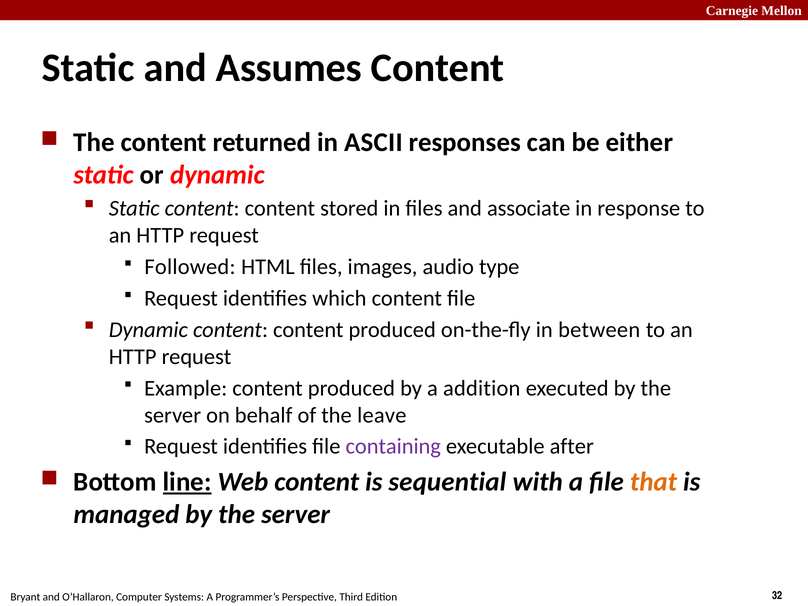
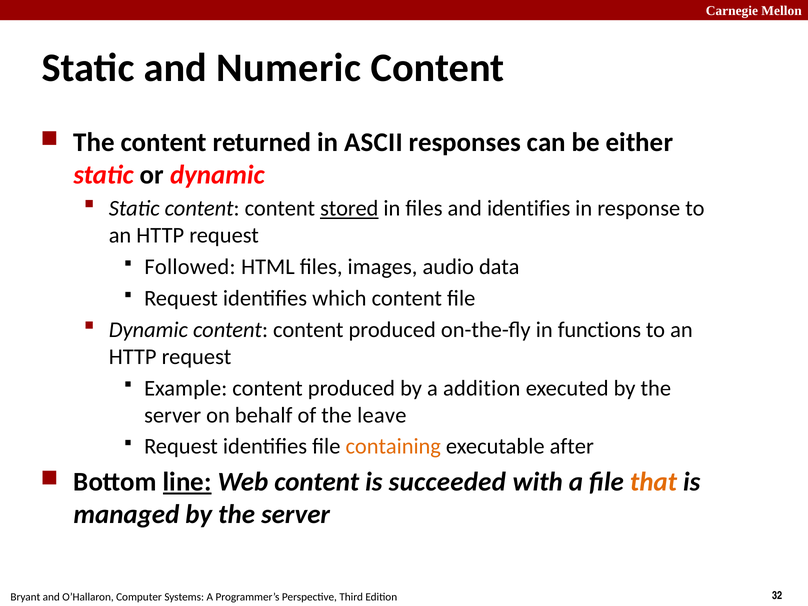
Assumes: Assumes -> Numeric (289, 68)
stored underline: none -> present (349, 209)
and associate: associate -> identifies (529, 209)
type: type -> data (499, 267)
between: between -> functions (599, 330)
containing colour: purple -> orange (393, 447)
sequential: sequential -> succeeded (447, 482)
